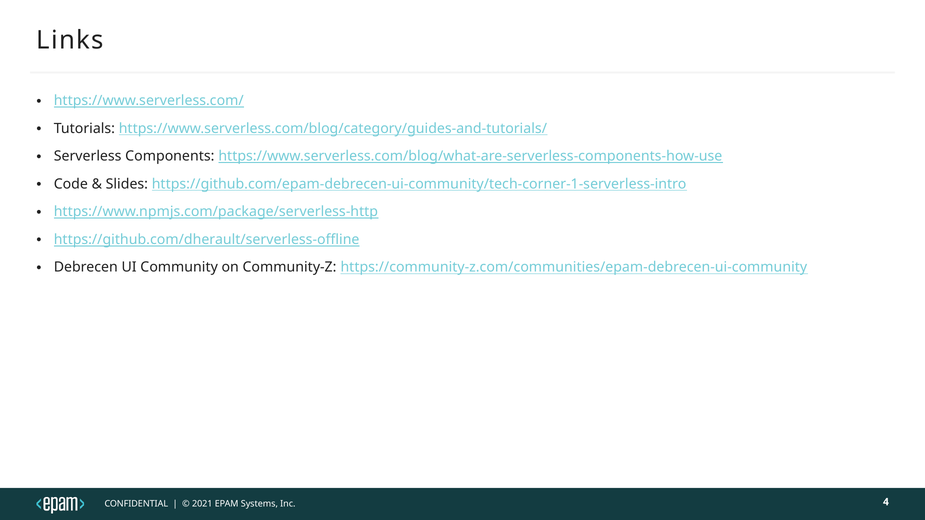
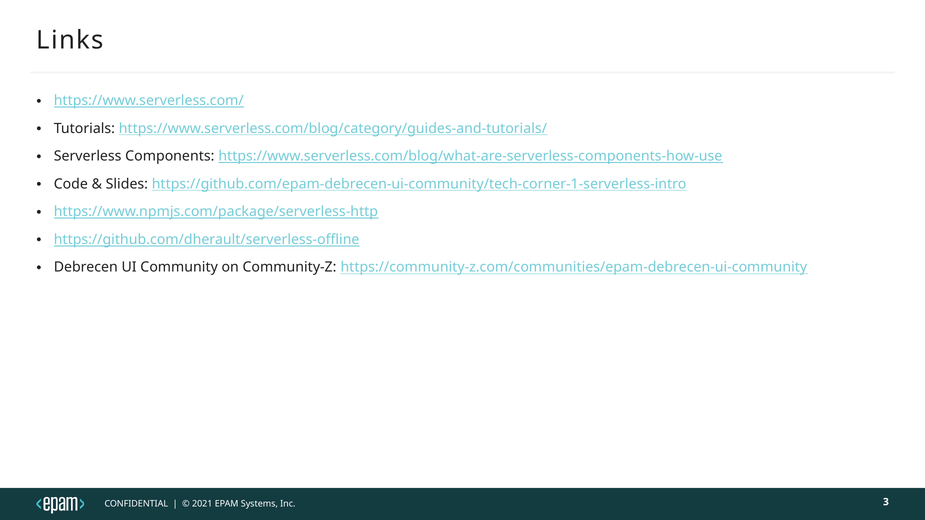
4: 4 -> 3 (886, 502)
